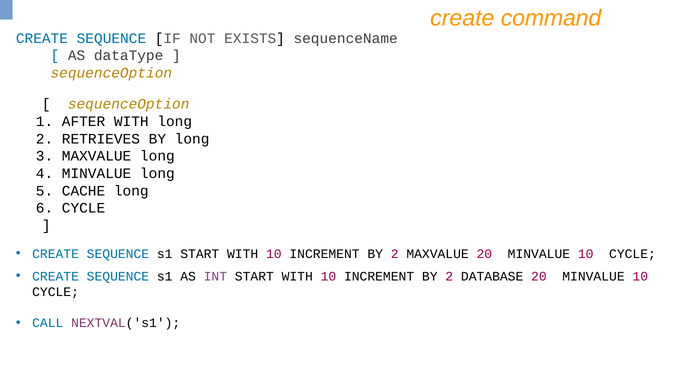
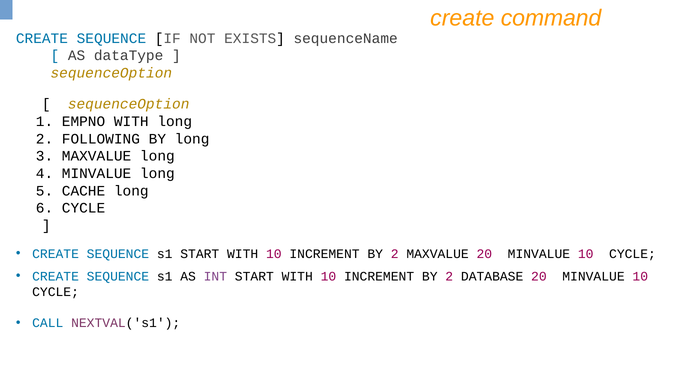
AFTER: AFTER -> EMPNO (84, 121)
RETRIEVES: RETRIEVES -> FOLLOWING (101, 139)
